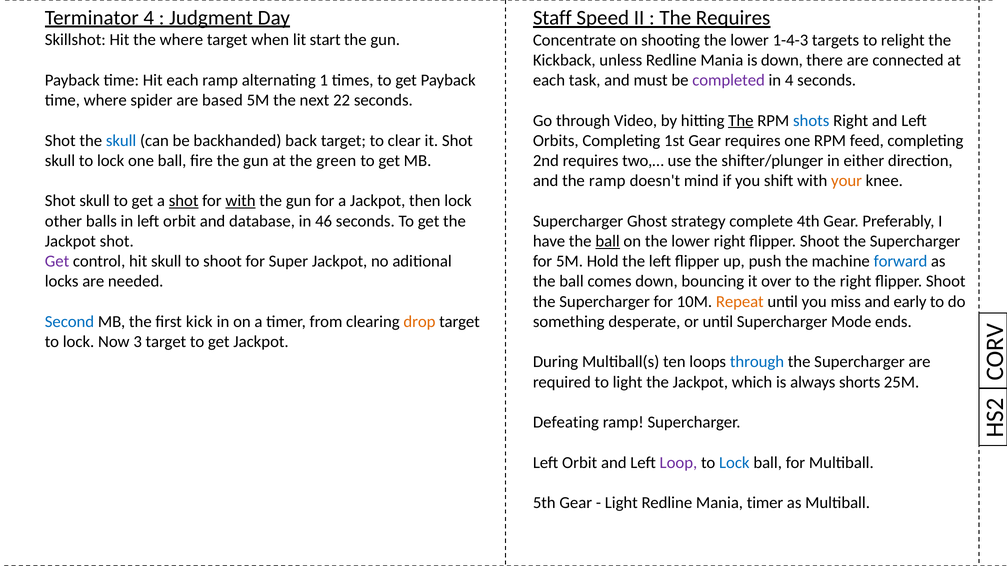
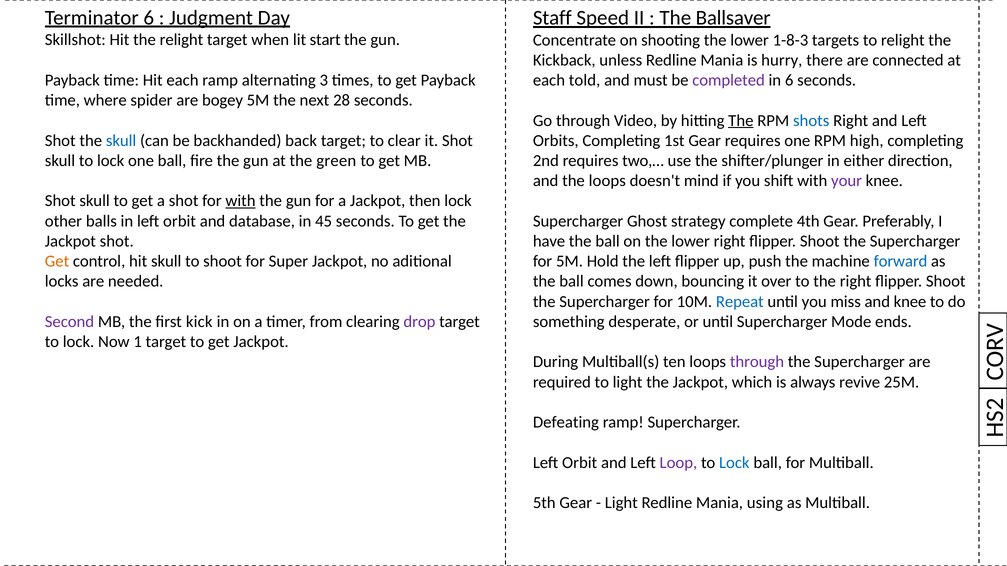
Terminator 4: 4 -> 6 (149, 18)
The Requires: Requires -> Ballsaver (733, 18)
the where: where -> relight (181, 40)
1-4-3: 1-4-3 -> 1-8-3 (790, 40)
is down: down -> hurry (782, 60)
1: 1 -> 3 (324, 80)
task: task -> told (585, 80)
in 4: 4 -> 6 (789, 80)
based: based -> bogey (223, 100)
22: 22 -> 28 (342, 100)
feed: feed -> high (867, 141)
the ramp: ramp -> loops (607, 181)
your colour: orange -> purple (847, 181)
shot underline: present -> none (184, 201)
46: 46 -> 45 (324, 221)
ball underline: present -> none (608, 241)
Get colour: purple -> orange (57, 261)
Repeat colour: orange -> blue (740, 302)
and early: early -> knee (910, 302)
Second colour: blue -> purple (70, 322)
drop colour: orange -> purple (419, 322)
3: 3 -> 1 (138, 342)
through colour: blue -> purple (757, 362)
shorts: shorts -> revive (860, 382)
Mania timer: timer -> using (765, 503)
